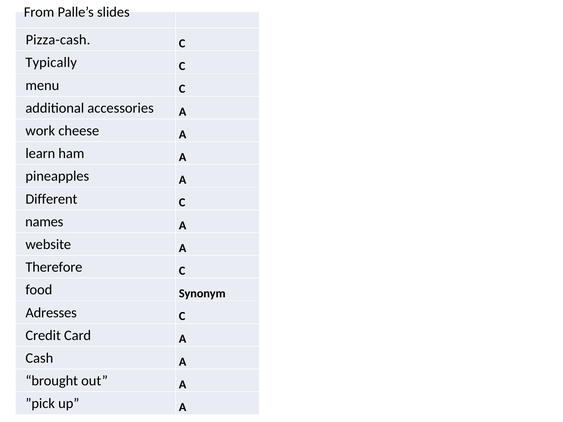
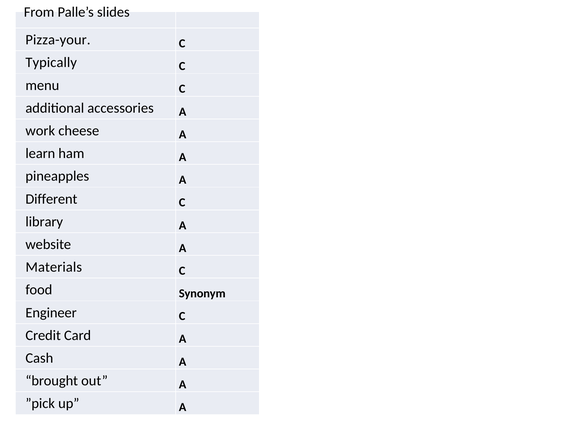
Pizza-cash: Pizza-cash -> Pizza-your (58, 40)
names: names -> library (44, 222)
Therefore: Therefore -> Materials (54, 267)
Adresses: Adresses -> Engineer (51, 313)
